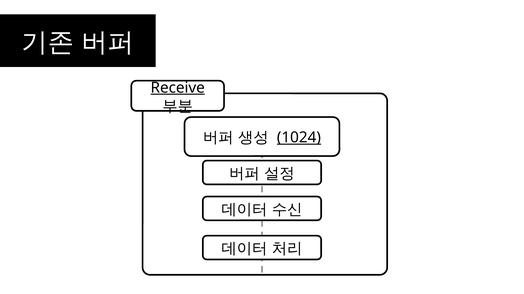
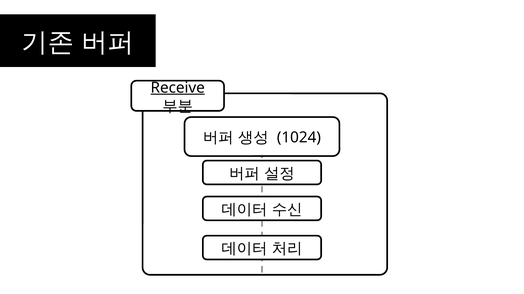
1024 underline: present -> none (299, 138)
